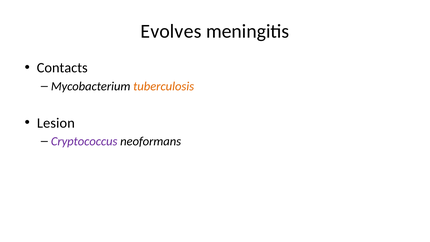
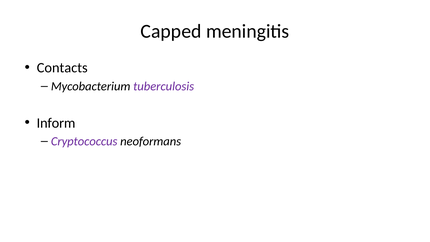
Evolves: Evolves -> Capped (171, 31)
tuberculosis colour: orange -> purple (164, 86)
Lesion: Lesion -> Inform (56, 123)
